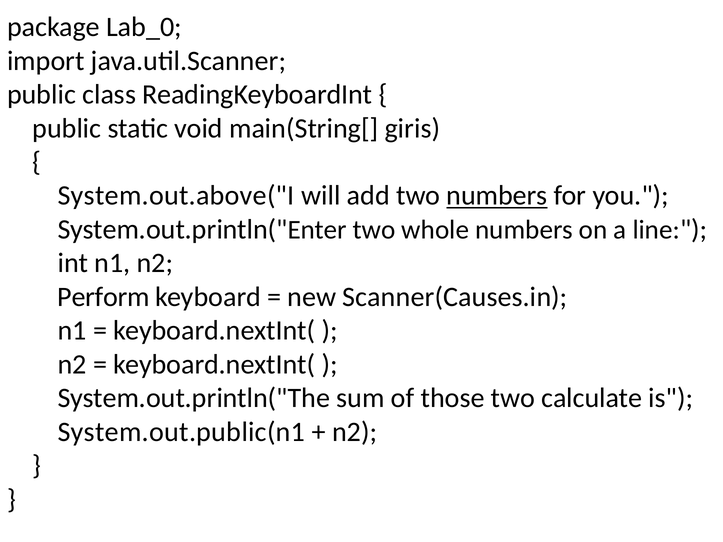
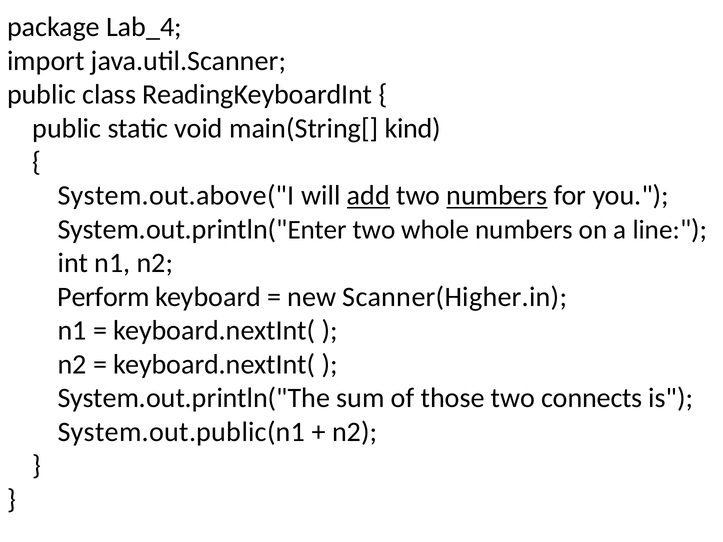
Lab_0: Lab_0 -> Lab_4 (144, 27)
giris: giris -> kind (413, 128)
add underline: none -> present (368, 196)
Scanner(Causes.in: Scanner(Causes.in -> Scanner(Higher.in (455, 297)
calculate: calculate -> connects (592, 398)
